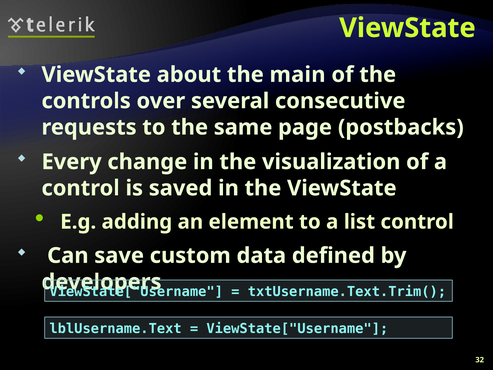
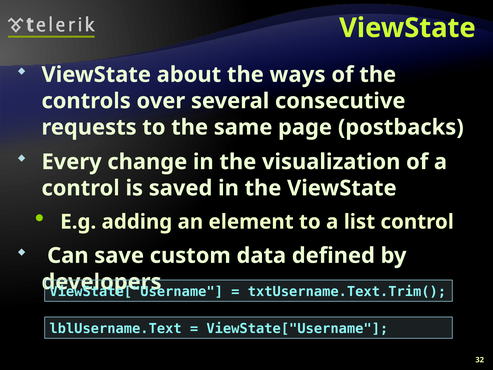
main: main -> ways (298, 75)
